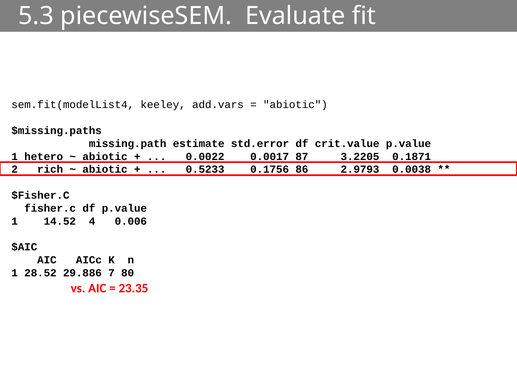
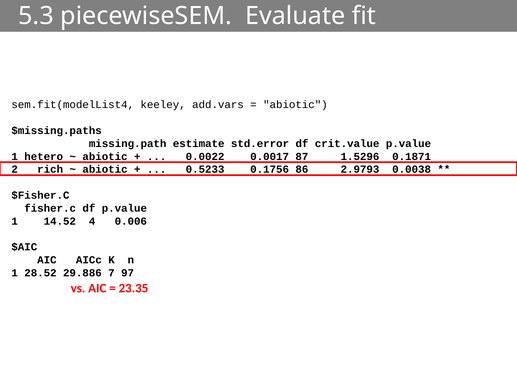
3.2205: 3.2205 -> 1.5296 (360, 156)
80: 80 -> 97 (128, 273)
